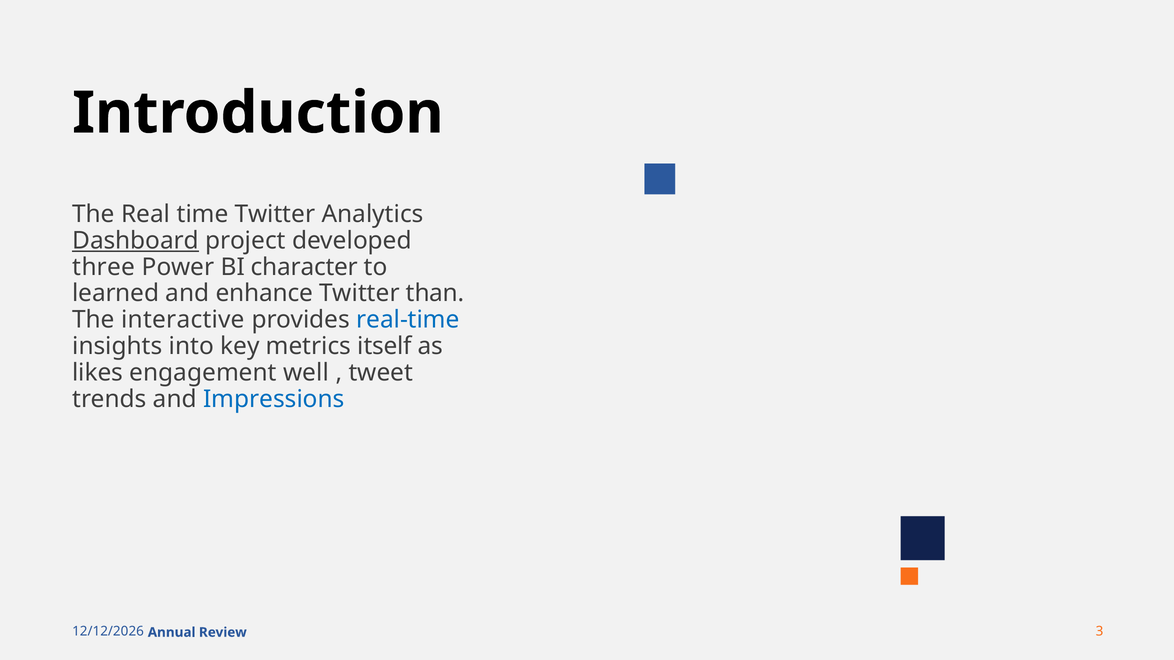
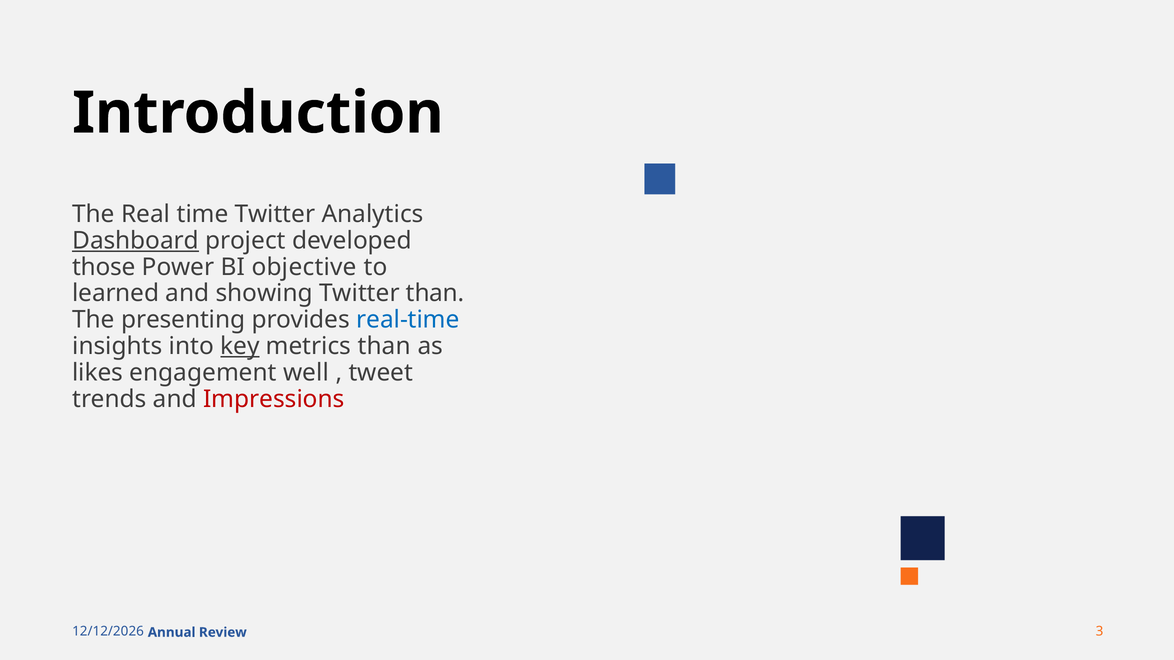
three: three -> those (104, 267)
character: character -> objective (304, 267)
enhance: enhance -> showing (264, 294)
interactive: interactive -> presenting (183, 320)
key underline: none -> present (240, 346)
metrics itself: itself -> than (384, 346)
Impressions colour: blue -> red (274, 399)
